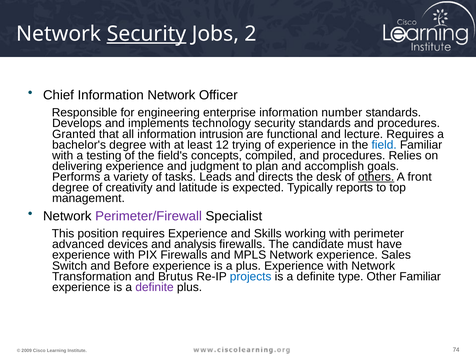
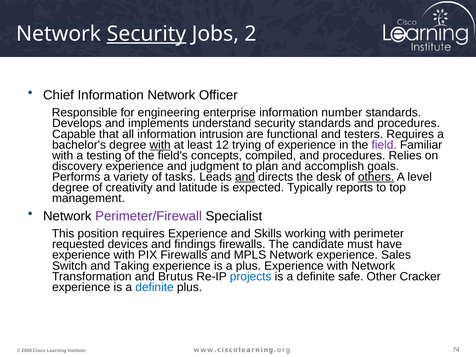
technology: technology -> understand (222, 123)
Granted: Granted -> Capable (74, 134)
lecture: lecture -> testers (364, 134)
with underline: none -> present (160, 145)
field colour: blue -> purple (384, 145)
delivering: delivering -> discovery (77, 166)
and underline: none -> present (245, 177)
front: front -> level (420, 177)
advanced: advanced -> requested (78, 244)
analysis: analysis -> findings (195, 244)
Before: Before -> Taking (131, 266)
type: type -> safe (351, 276)
Other Familiar: Familiar -> Cracker (420, 276)
definite colour: purple -> blue (154, 287)
